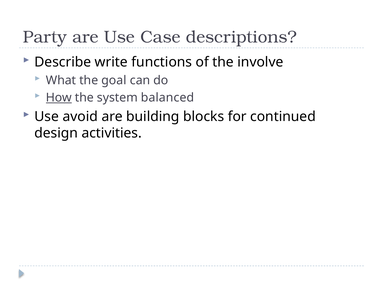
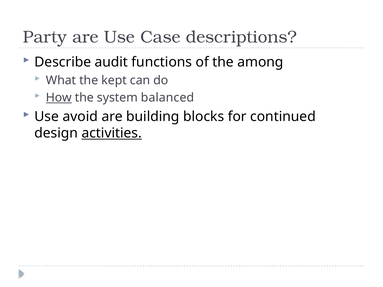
write: write -> audit (111, 62)
involve: involve -> among (260, 62)
goal: goal -> kept (114, 80)
activities underline: none -> present (112, 133)
